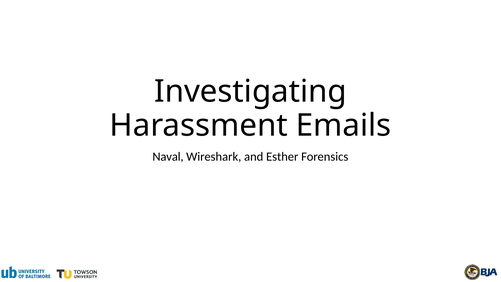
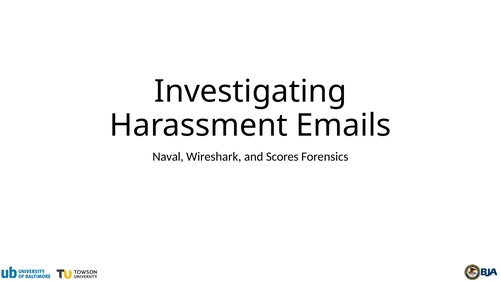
Esther: Esther -> Scores (282, 157)
